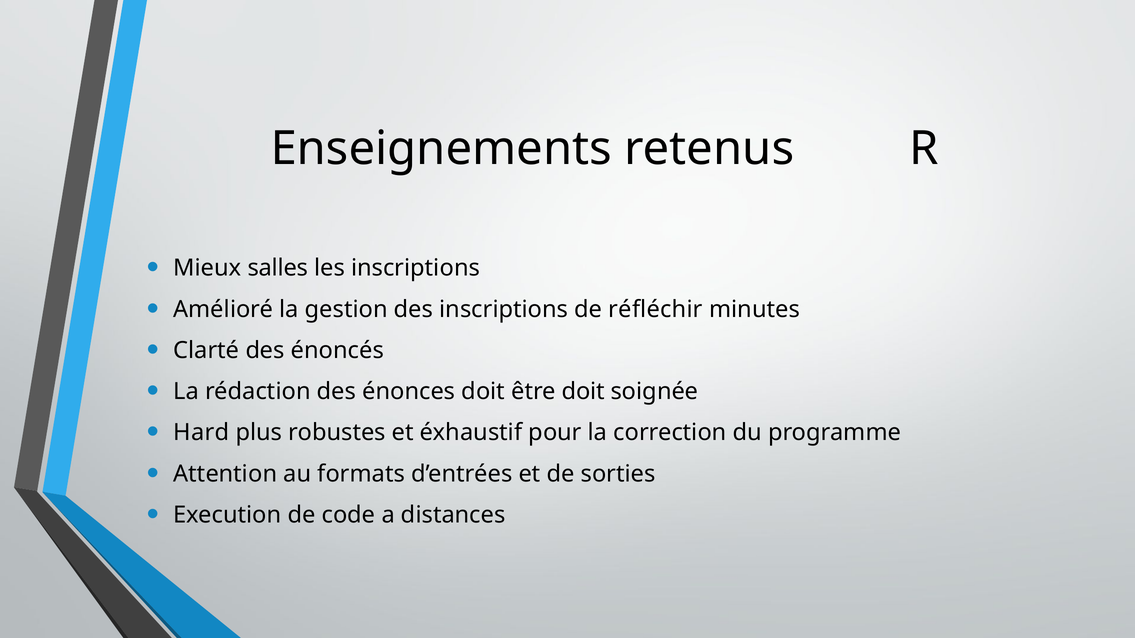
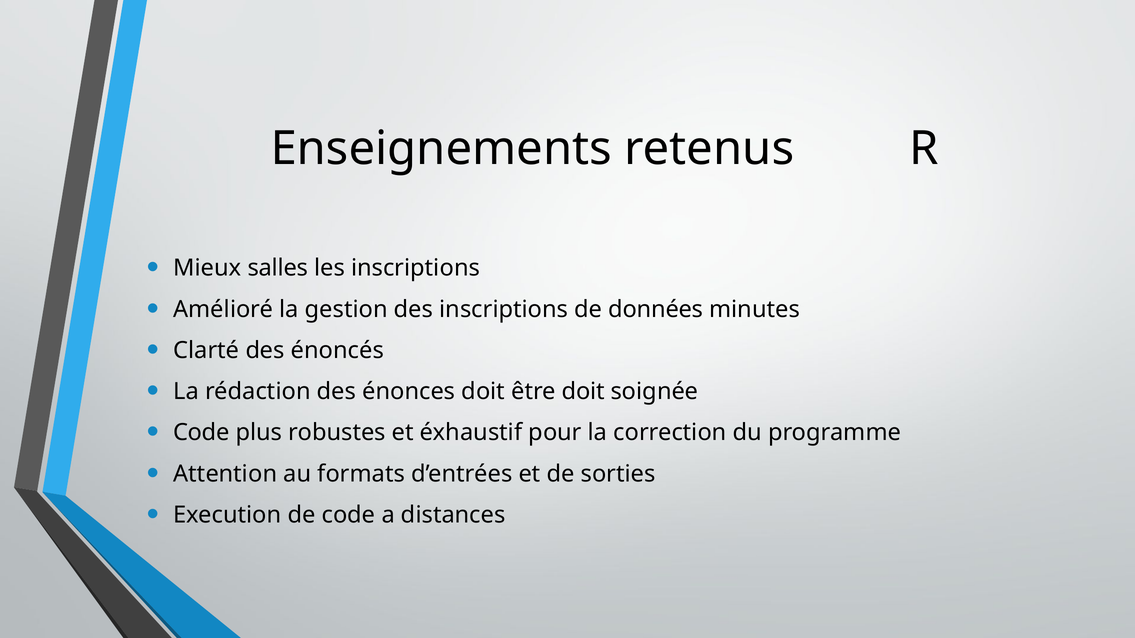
réfléchir: réfléchir -> données (656, 309)
Hard: Hard -> Code (201, 433)
